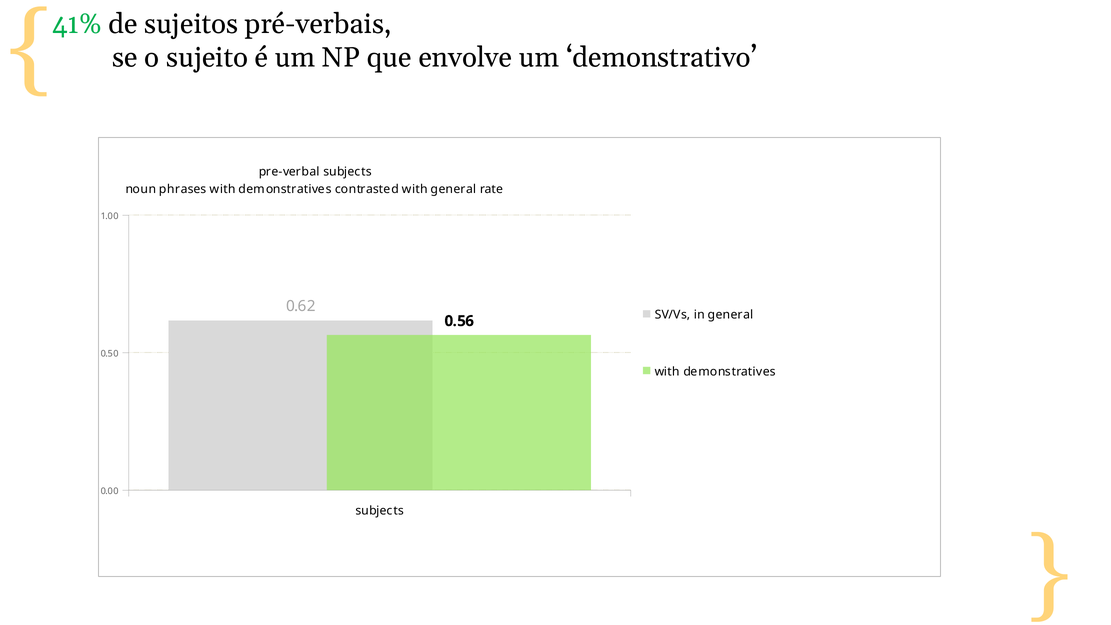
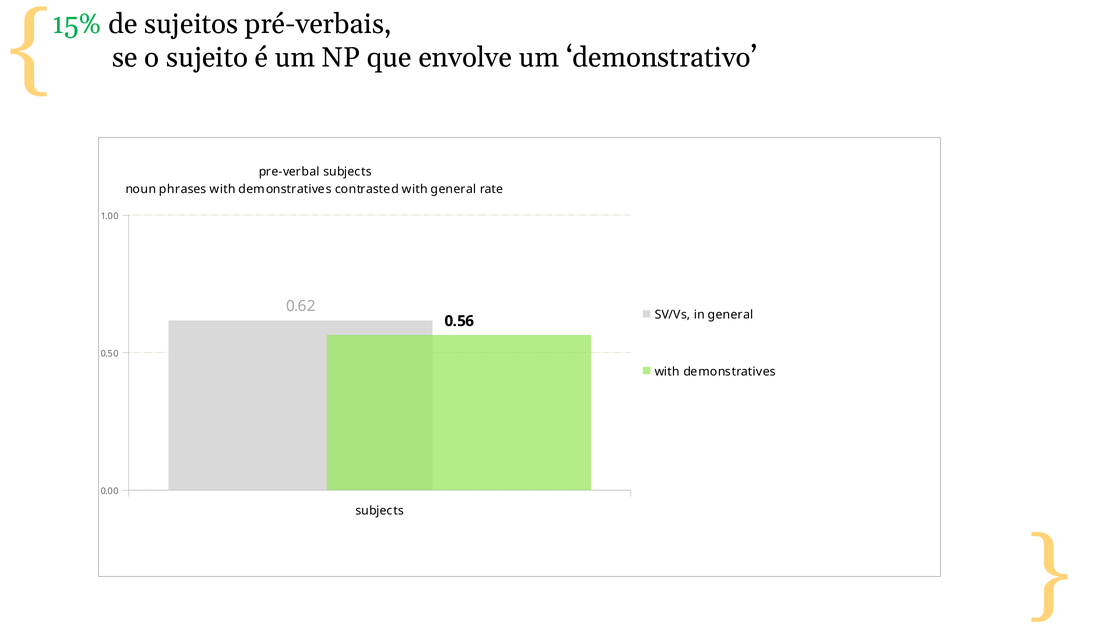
41%: 41% -> 15% (77, 24)
